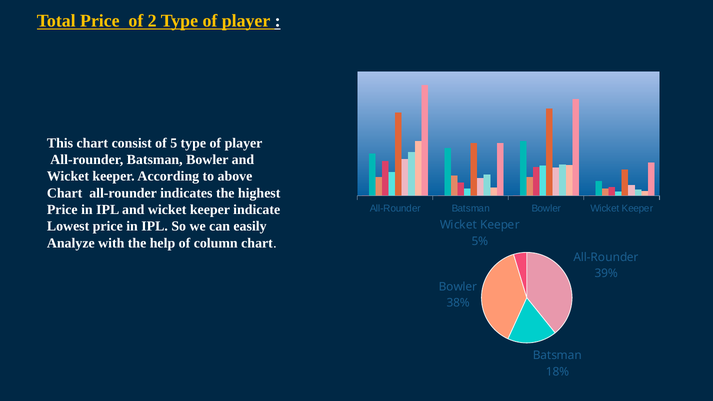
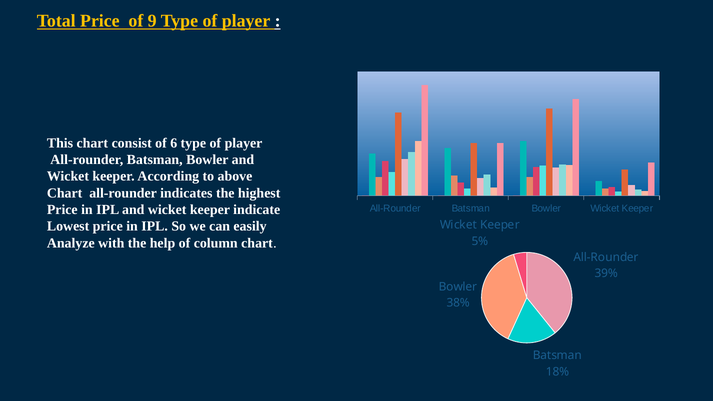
2: 2 -> 9 (152, 21)
5: 5 -> 6 (174, 143)
